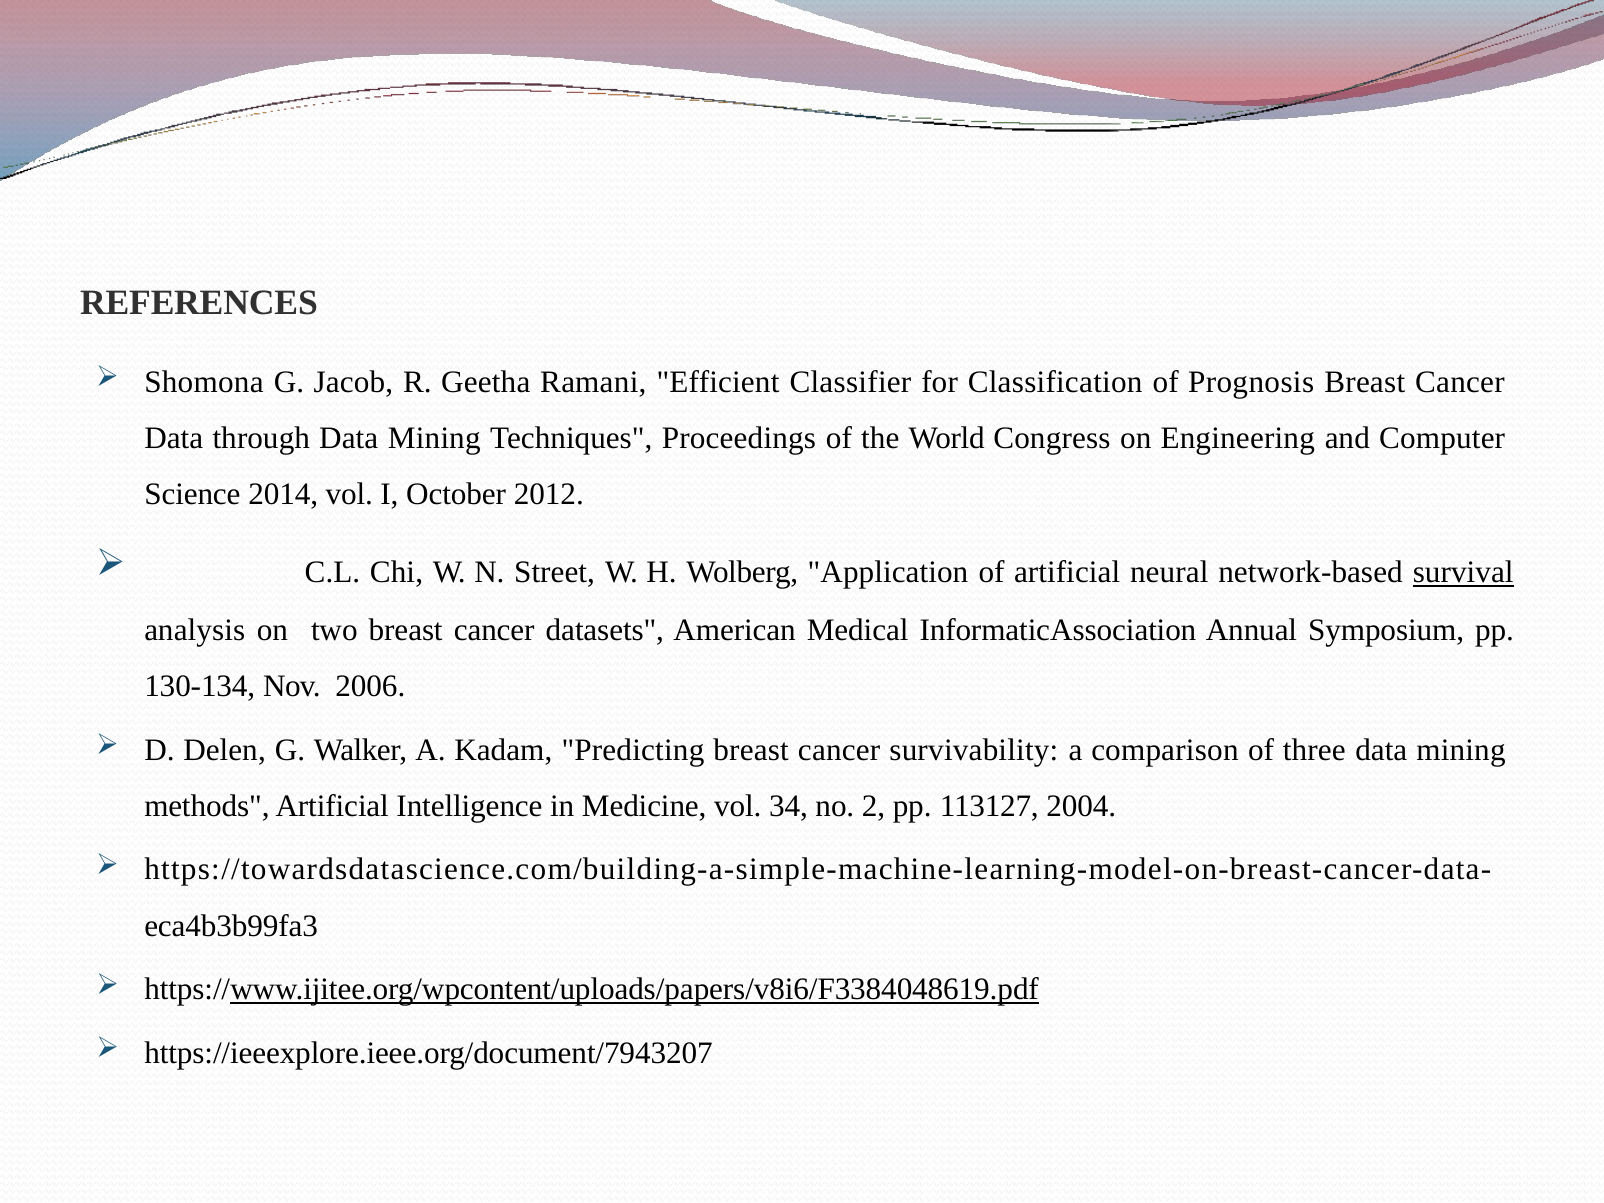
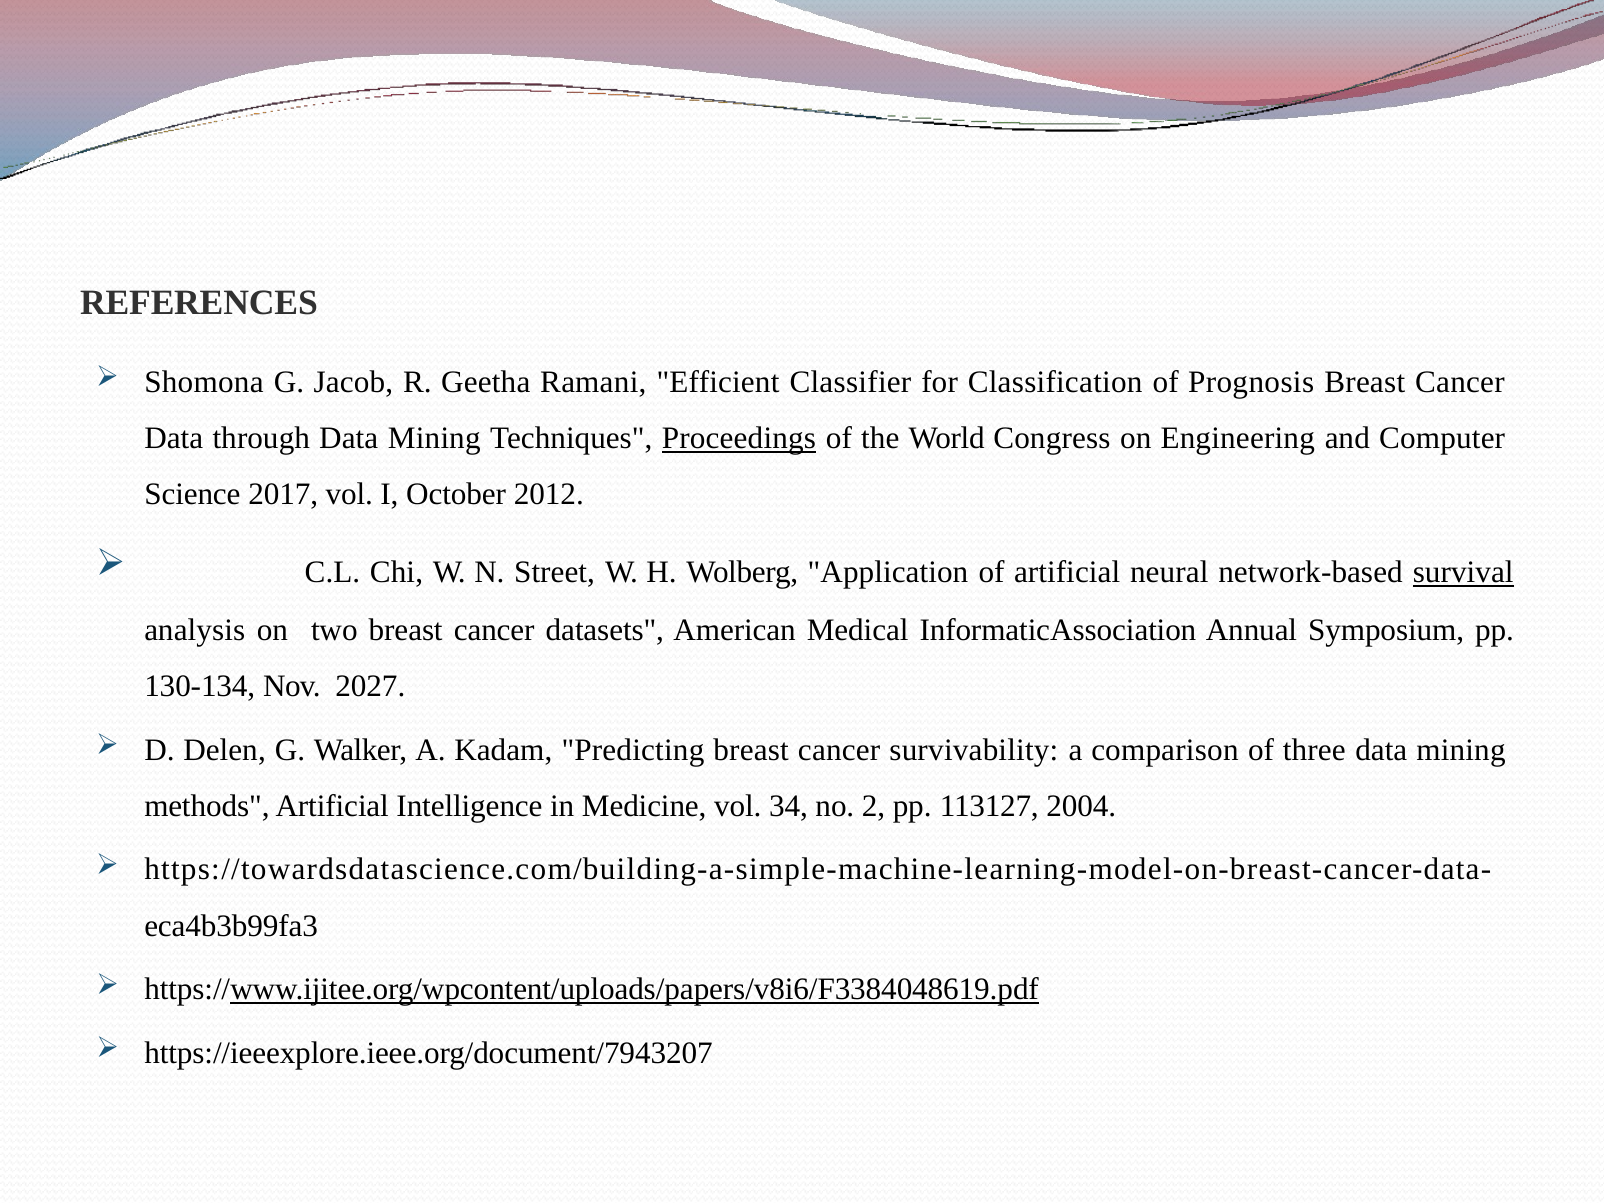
Proceedings underline: none -> present (739, 438)
2014: 2014 -> 2017 (283, 494)
2006: 2006 -> 2027 (370, 686)
